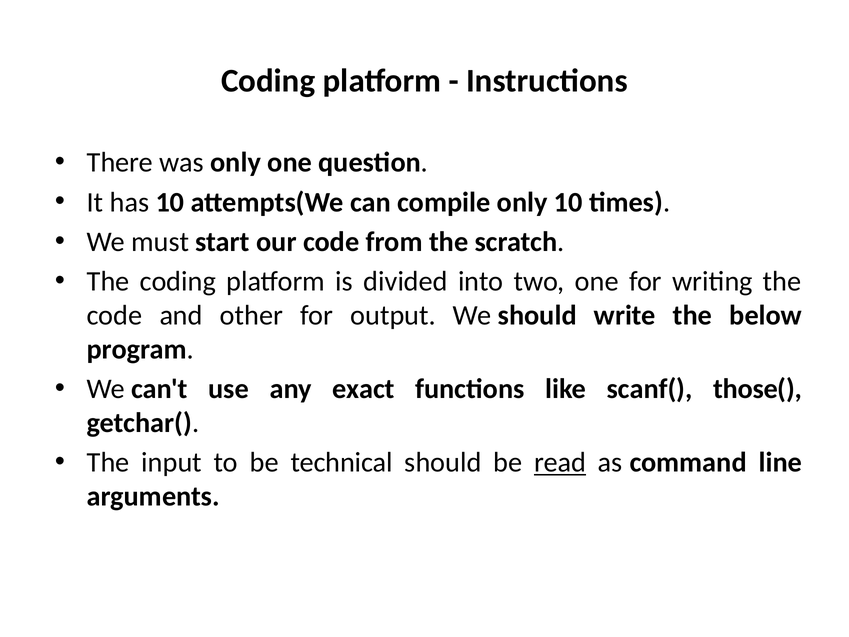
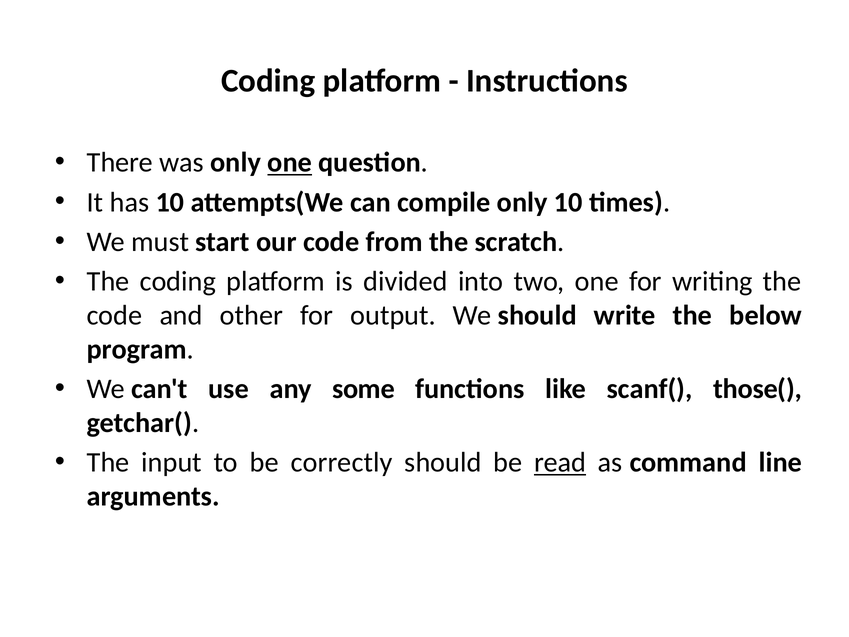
one underline: none -> present (290, 162)
exact: exact -> some (363, 389)
technical: technical -> correctly (342, 462)
